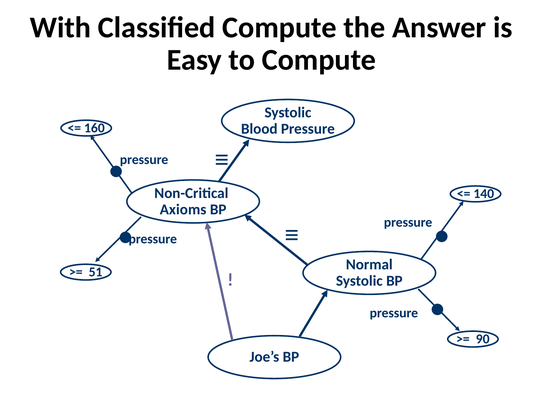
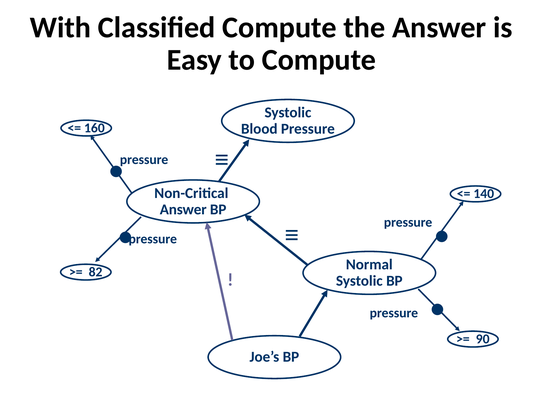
Axioms: Axioms -> Answer (183, 210)
51: 51 -> 82 (96, 272)
